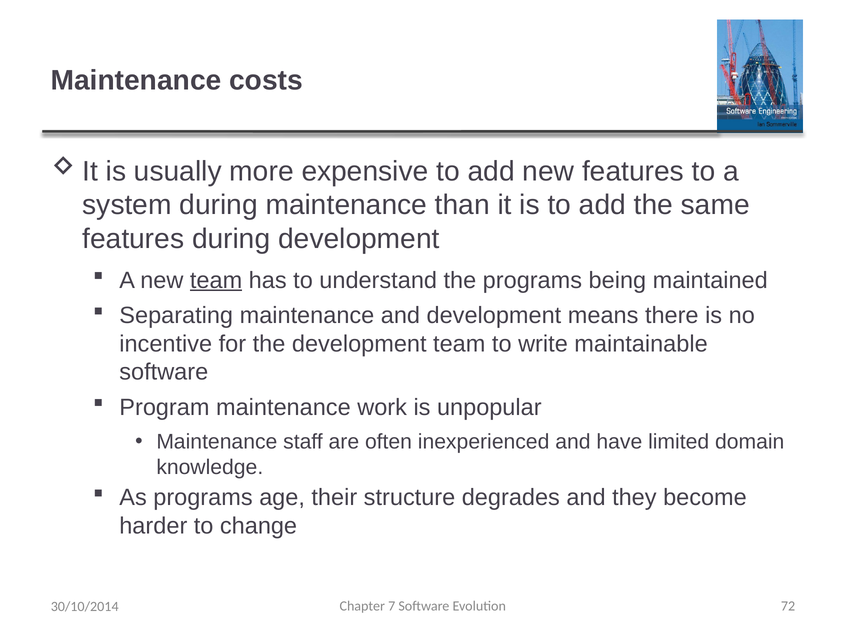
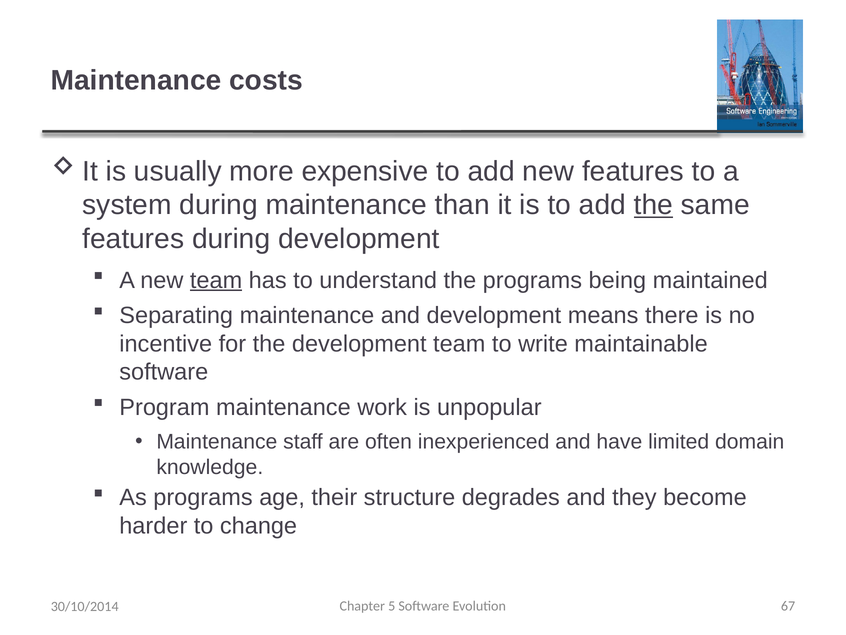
the underline: none -> present (653, 205)
7: 7 -> 5 (392, 606)
72: 72 -> 67 (788, 606)
